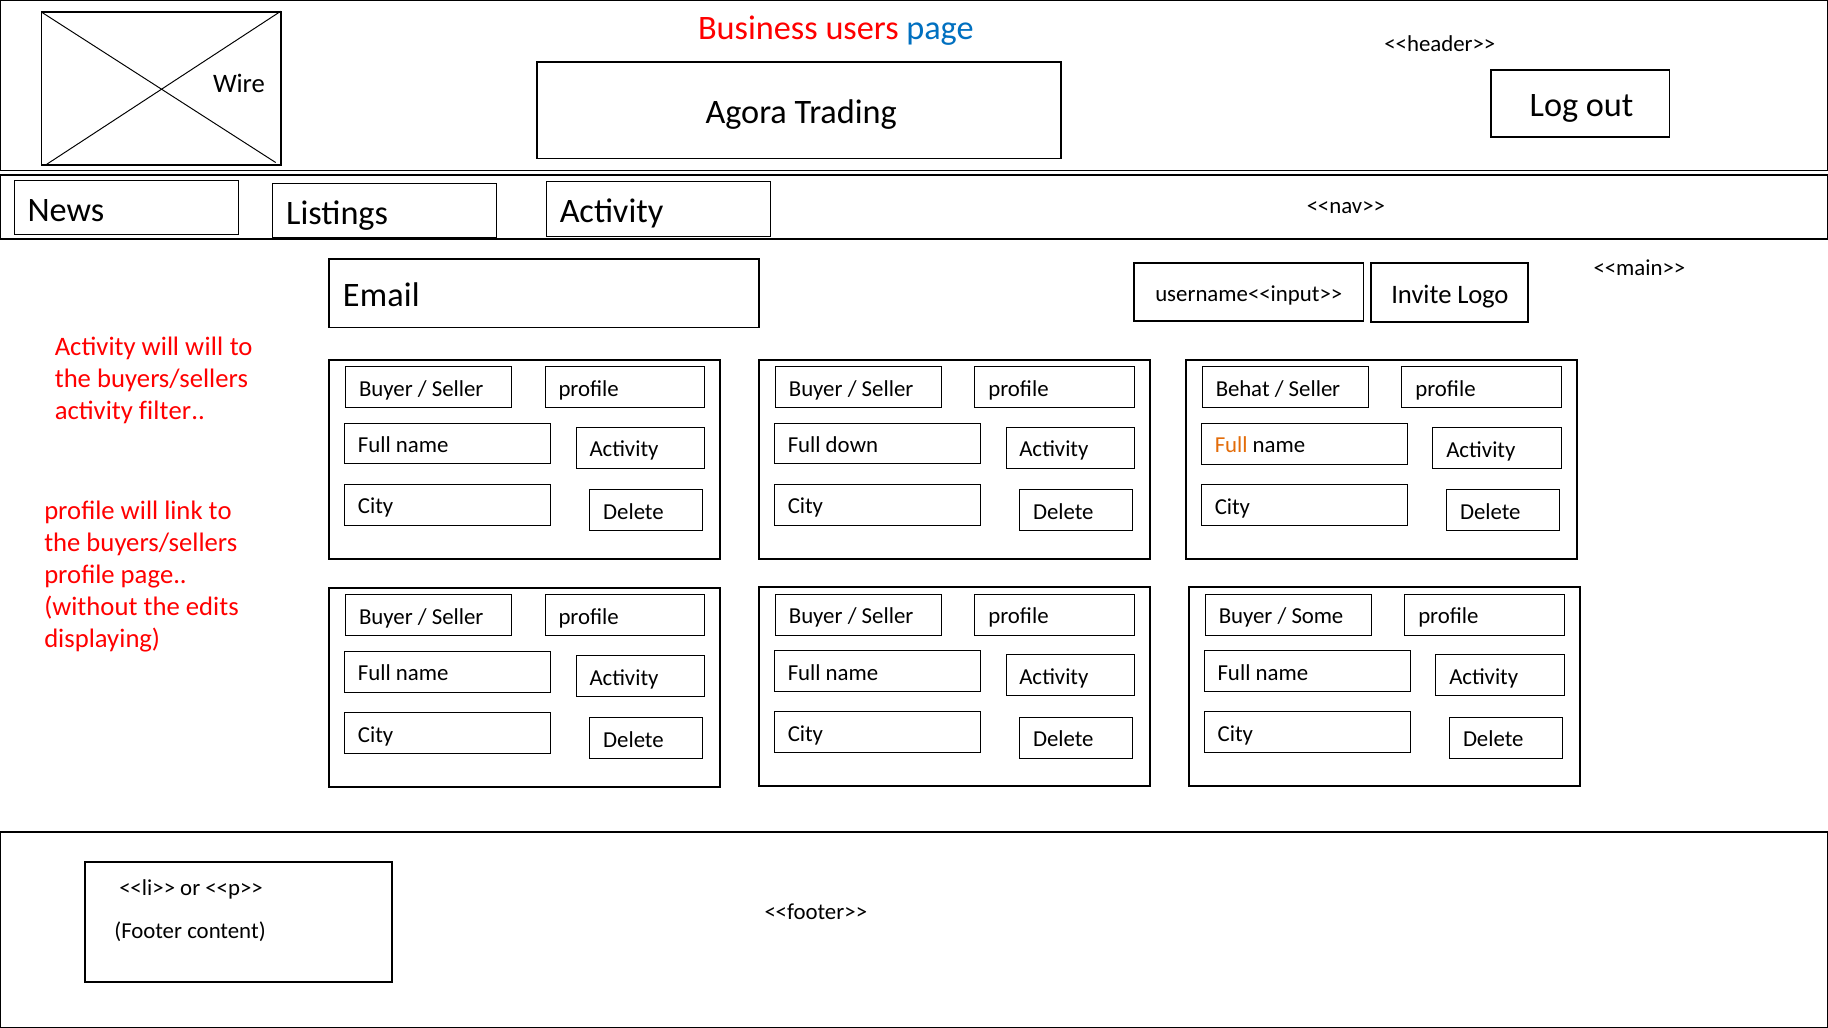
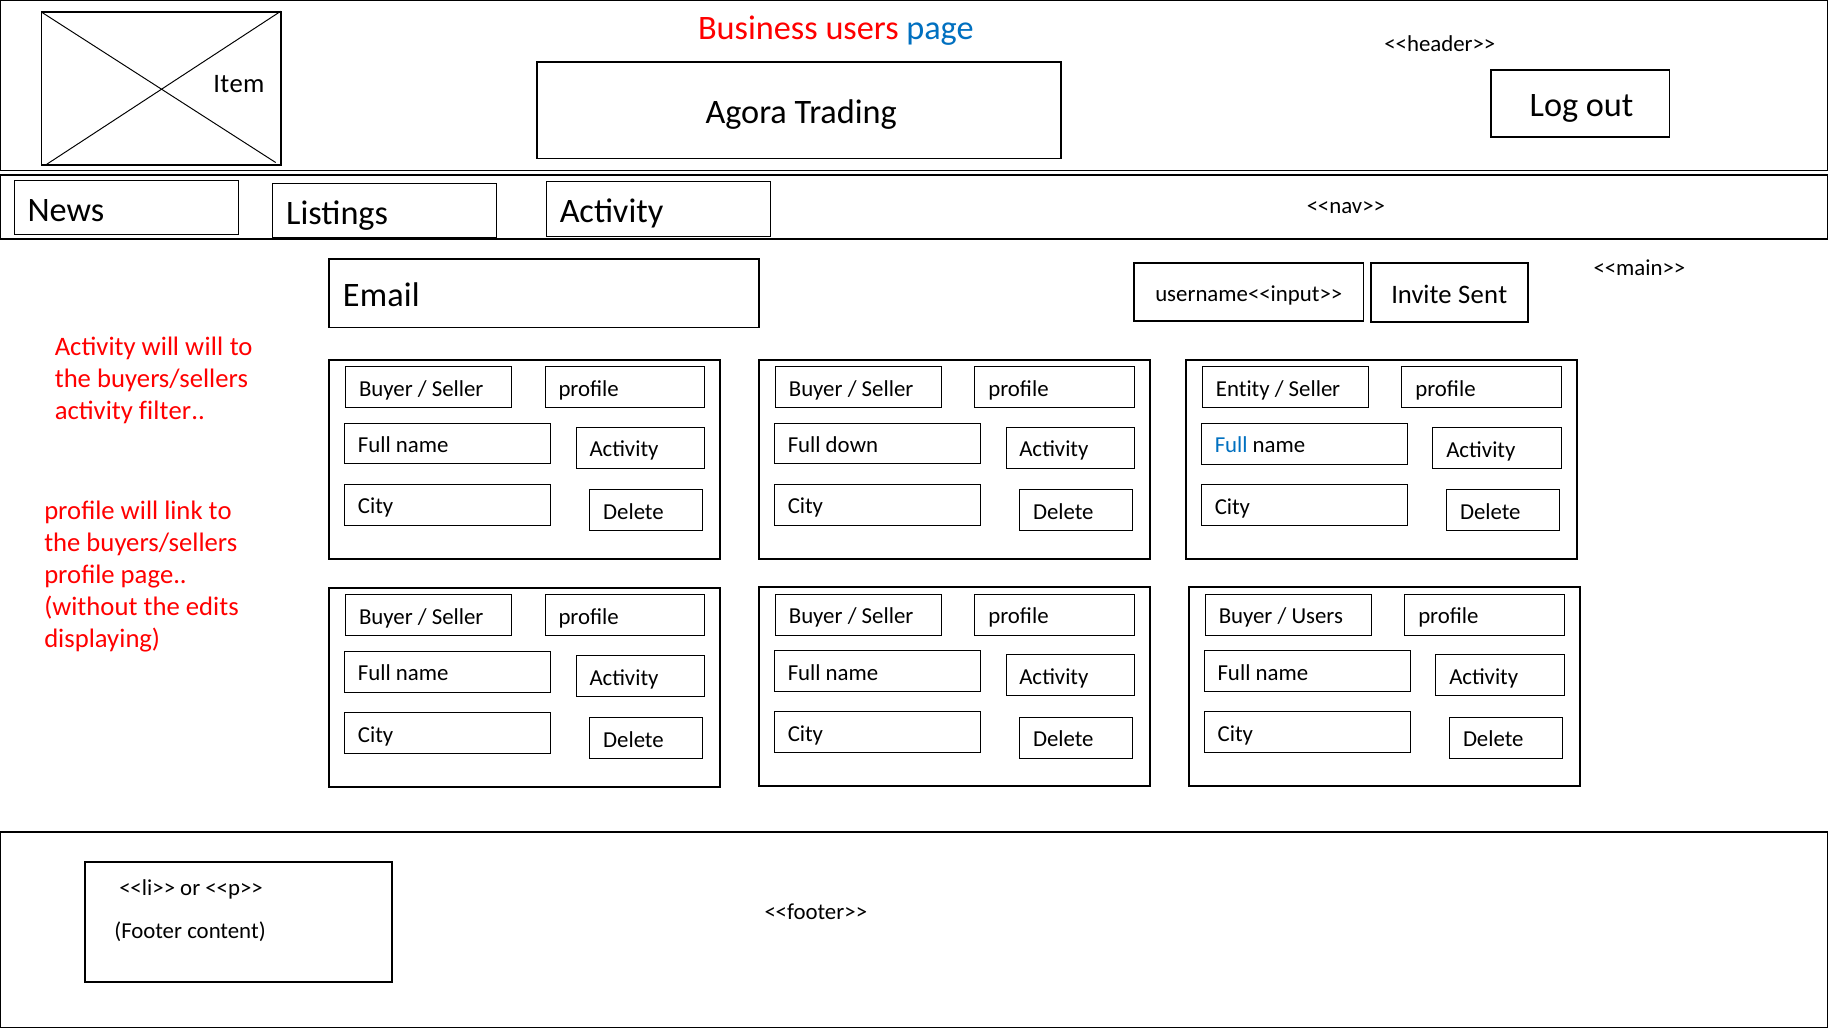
Wire: Wire -> Item (239, 84)
Logo: Logo -> Sent (1483, 294)
Behat: Behat -> Entity (1243, 389)
Full colour: orange -> blue (1231, 445)
Some: Some -> Users (1317, 616)
